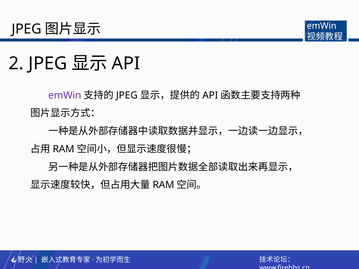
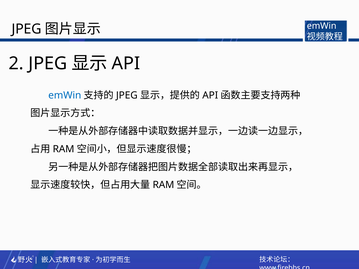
emWin colour: purple -> blue (65, 95)
